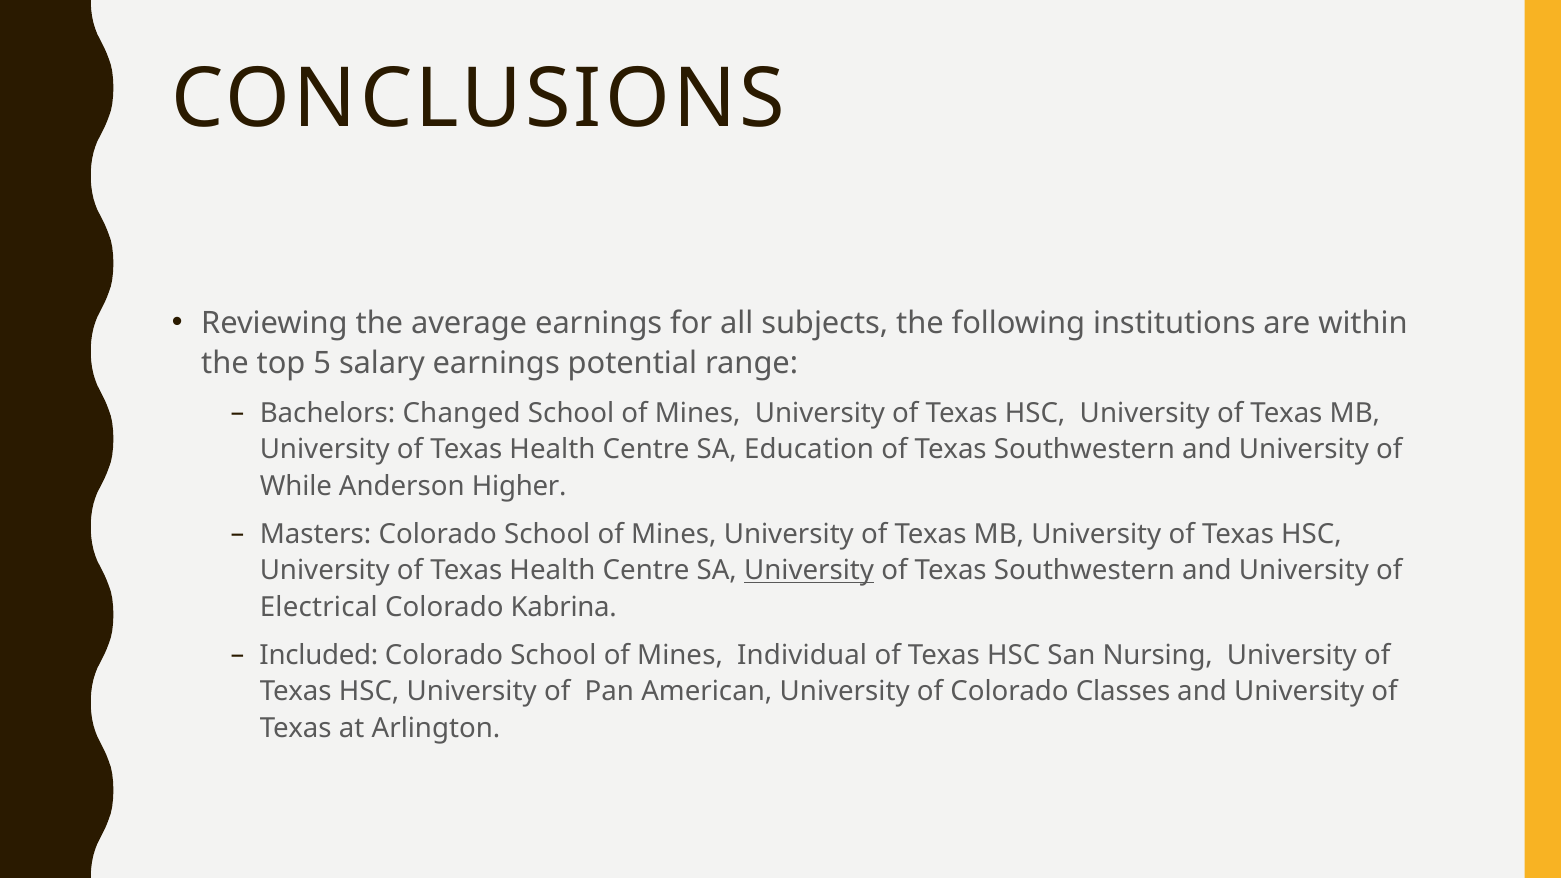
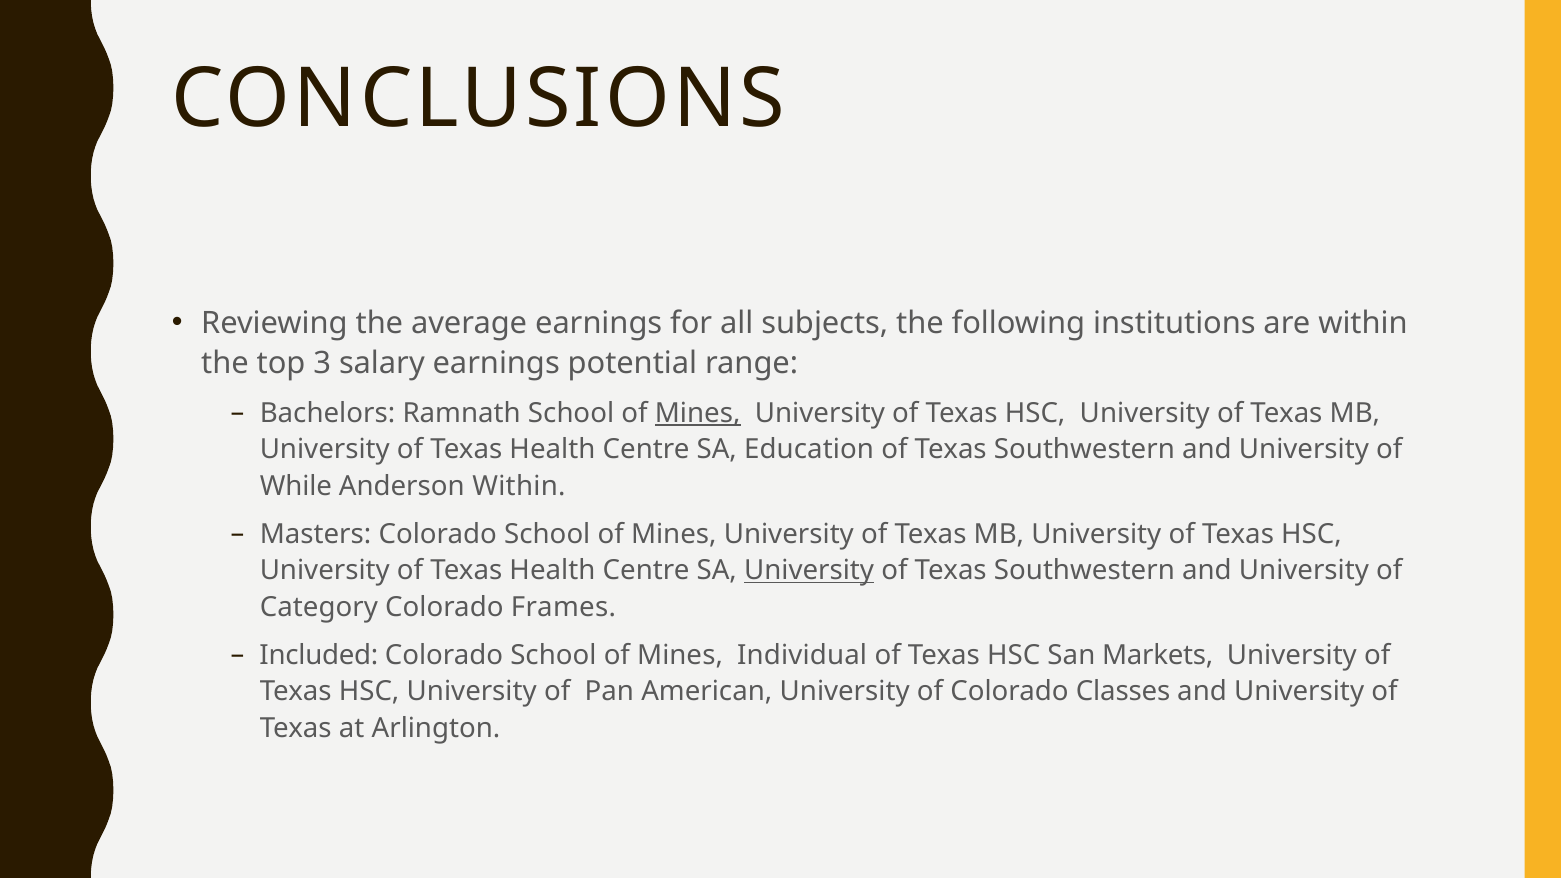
5: 5 -> 3 (322, 364)
Changed: Changed -> Ramnath (462, 413)
Mines underline: none -> present (698, 413)
Anderson Higher: Higher -> Within (519, 486)
Electrical: Electrical -> Category (319, 607)
Kabrina: Kabrina -> Frames (563, 607)
Nursing: Nursing -> Markets (1158, 655)
